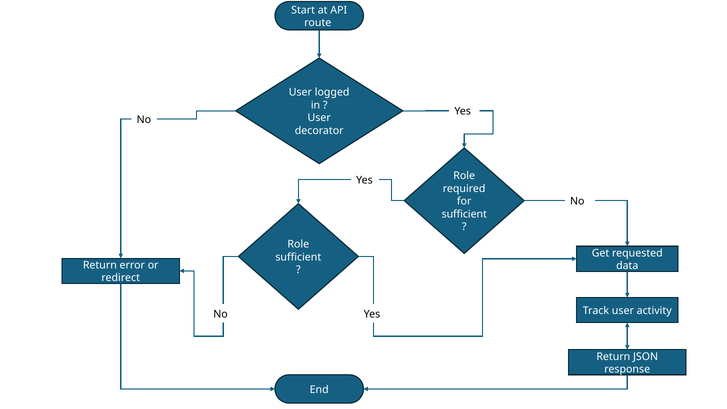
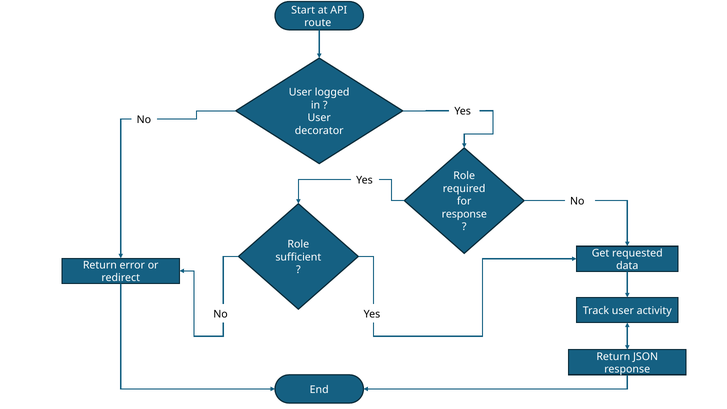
sufficient: sufficient -> response (464, 214)
